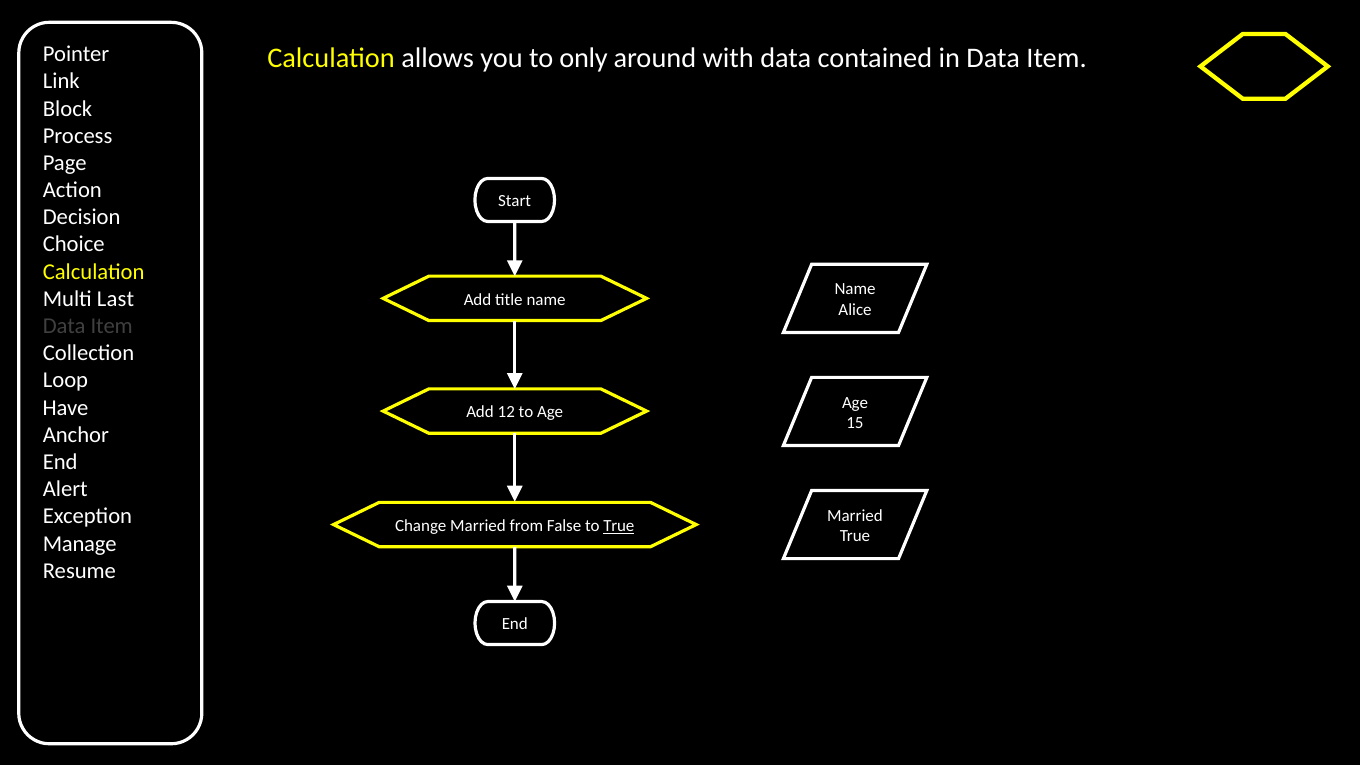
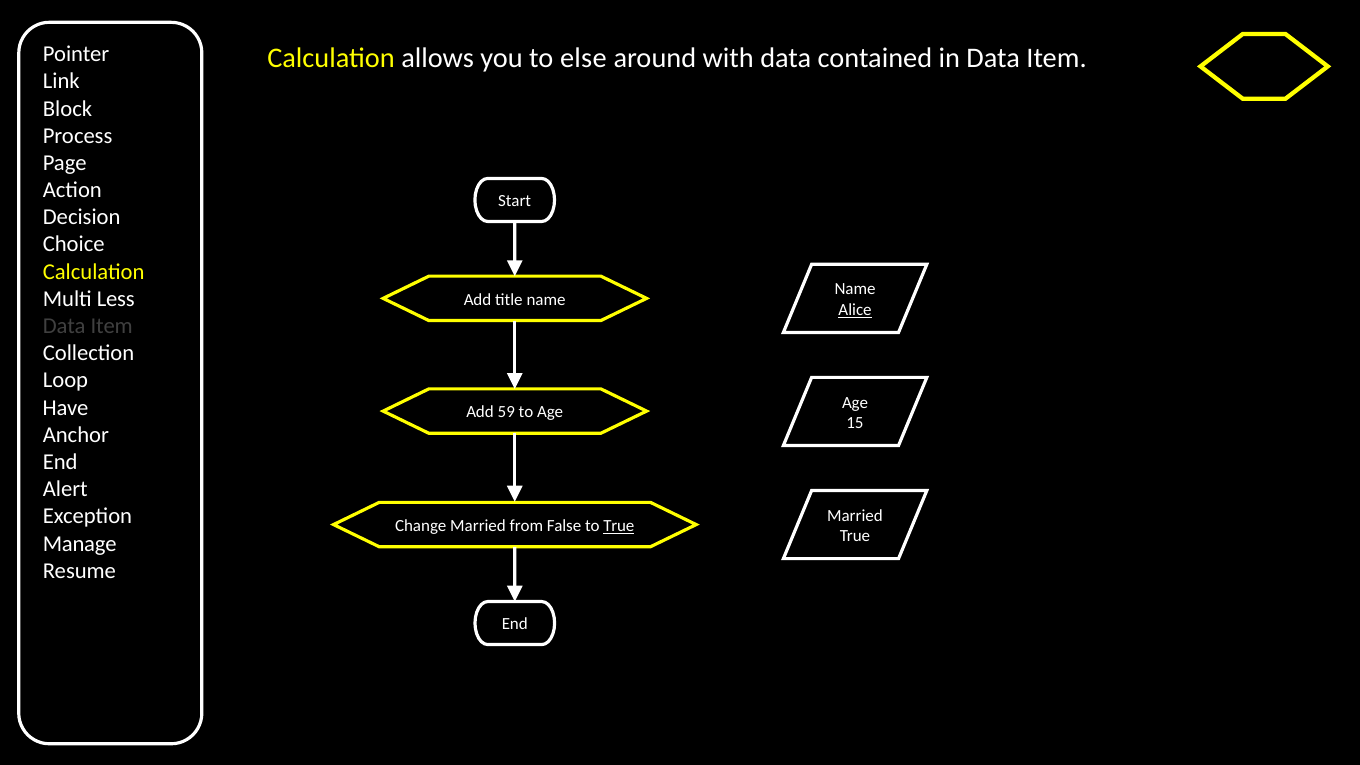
only: only -> else (583, 58)
Last: Last -> Less (116, 299)
Alice underline: none -> present (855, 310)
12: 12 -> 59 (506, 412)
